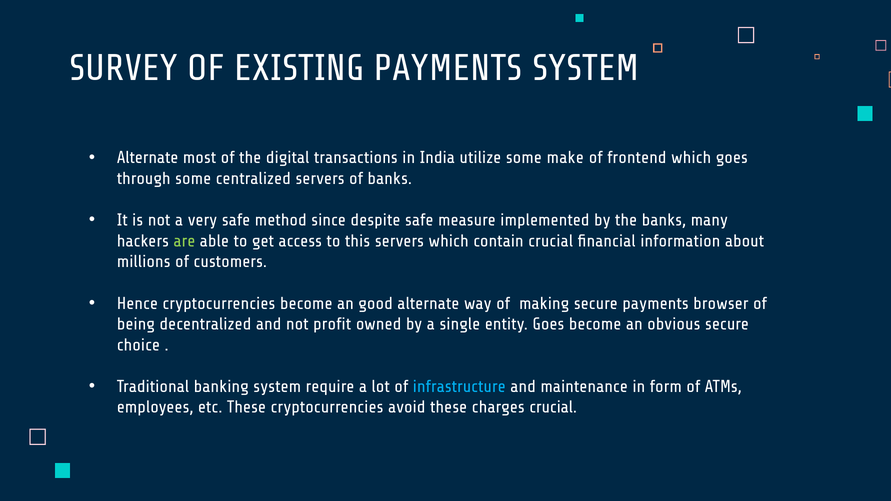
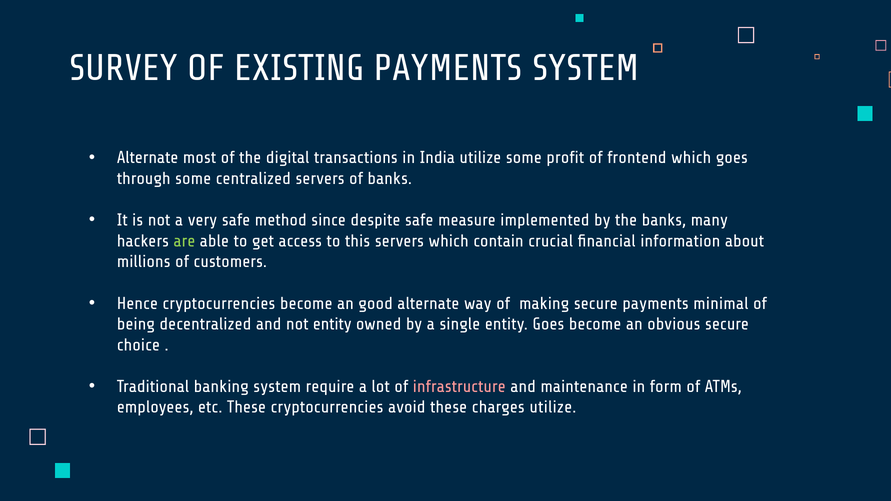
make: make -> profit (565, 158)
browser: browser -> minimal (721, 303)
not profit: profit -> entity (332, 324)
infrastructure colour: light blue -> pink (459, 387)
charges crucial: crucial -> utilize (553, 407)
